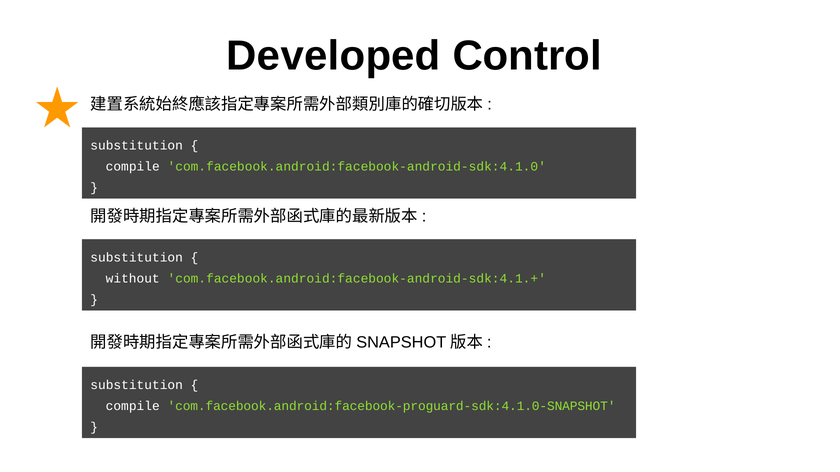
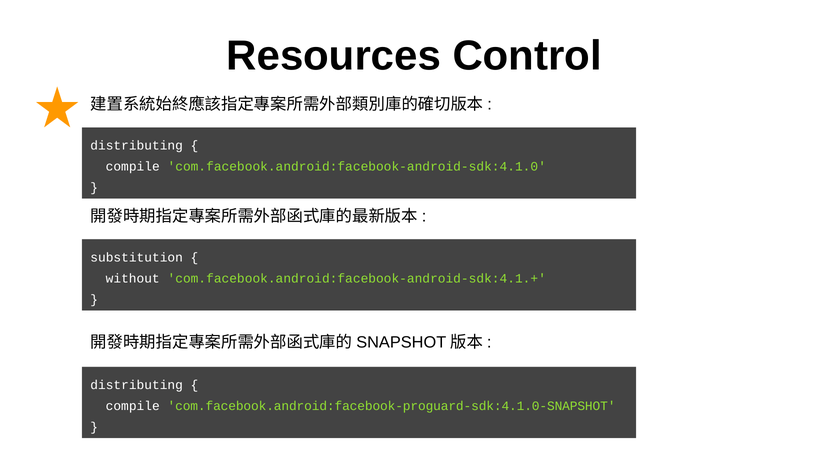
Developed: Developed -> Resources (334, 56)
substitution: substitution -> distributing (137, 146)
substitution: substitution -> distributing (137, 386)
